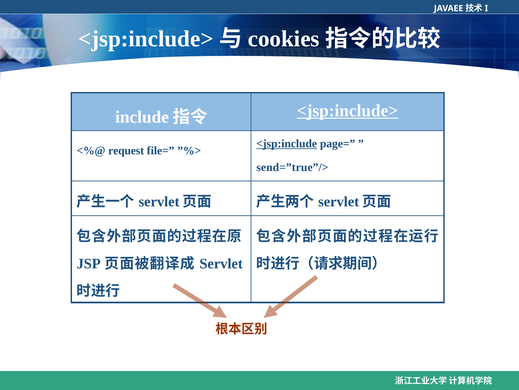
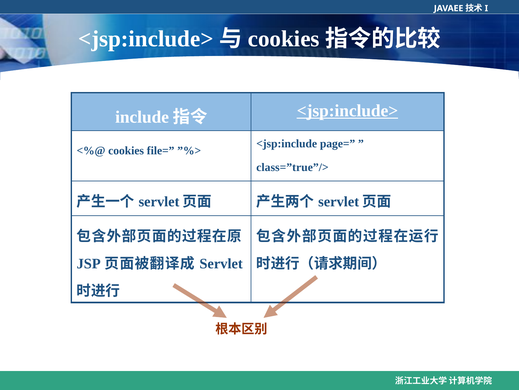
<jsp:include underline: present -> none (287, 143)
request: request -> cookies (126, 150)
send=”true”/>: send=”true”/> -> class=”true”/> (292, 167)
